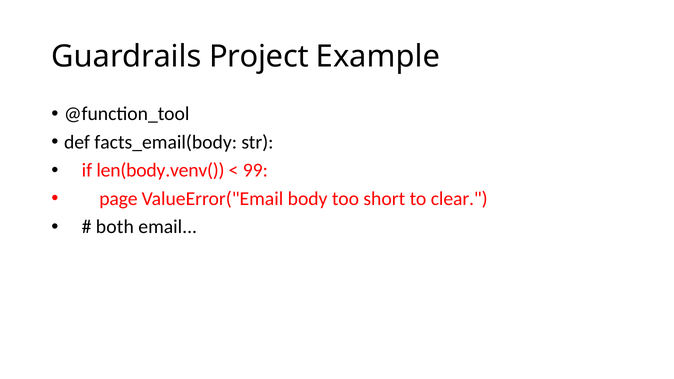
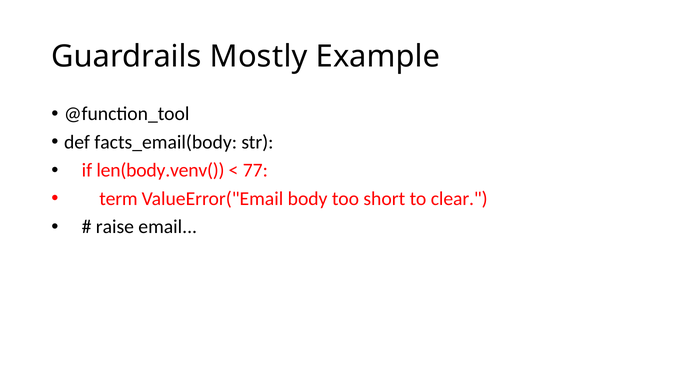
Project: Project -> Mostly (259, 57)
99: 99 -> 77 (255, 170)
page: page -> term (118, 199)
both: both -> raise (115, 227)
